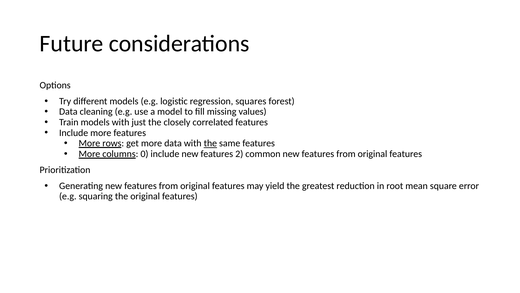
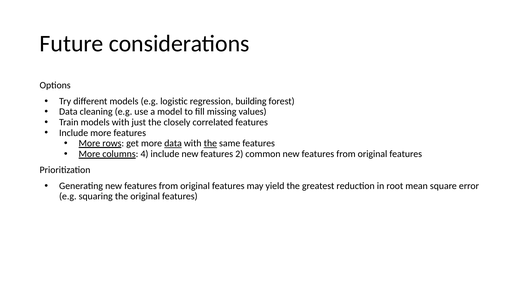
squares: squares -> building (251, 101)
data underline: none -> present (173, 143)
0: 0 -> 4 (144, 154)
